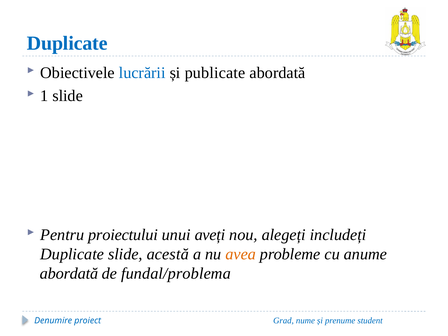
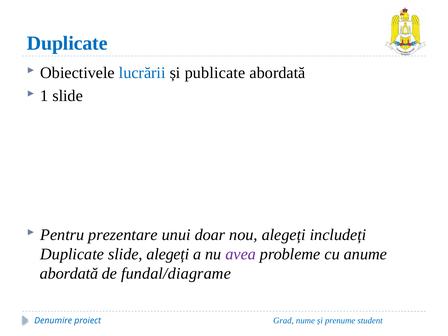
proiectului: proiectului -> prezentare (123, 235)
aveți: aveți -> doar (210, 235)
slide acestă: acestă -> alegeți (168, 254)
avea colour: orange -> purple (241, 254)
fundal/problema: fundal/problema -> fundal/diagrame (176, 274)
